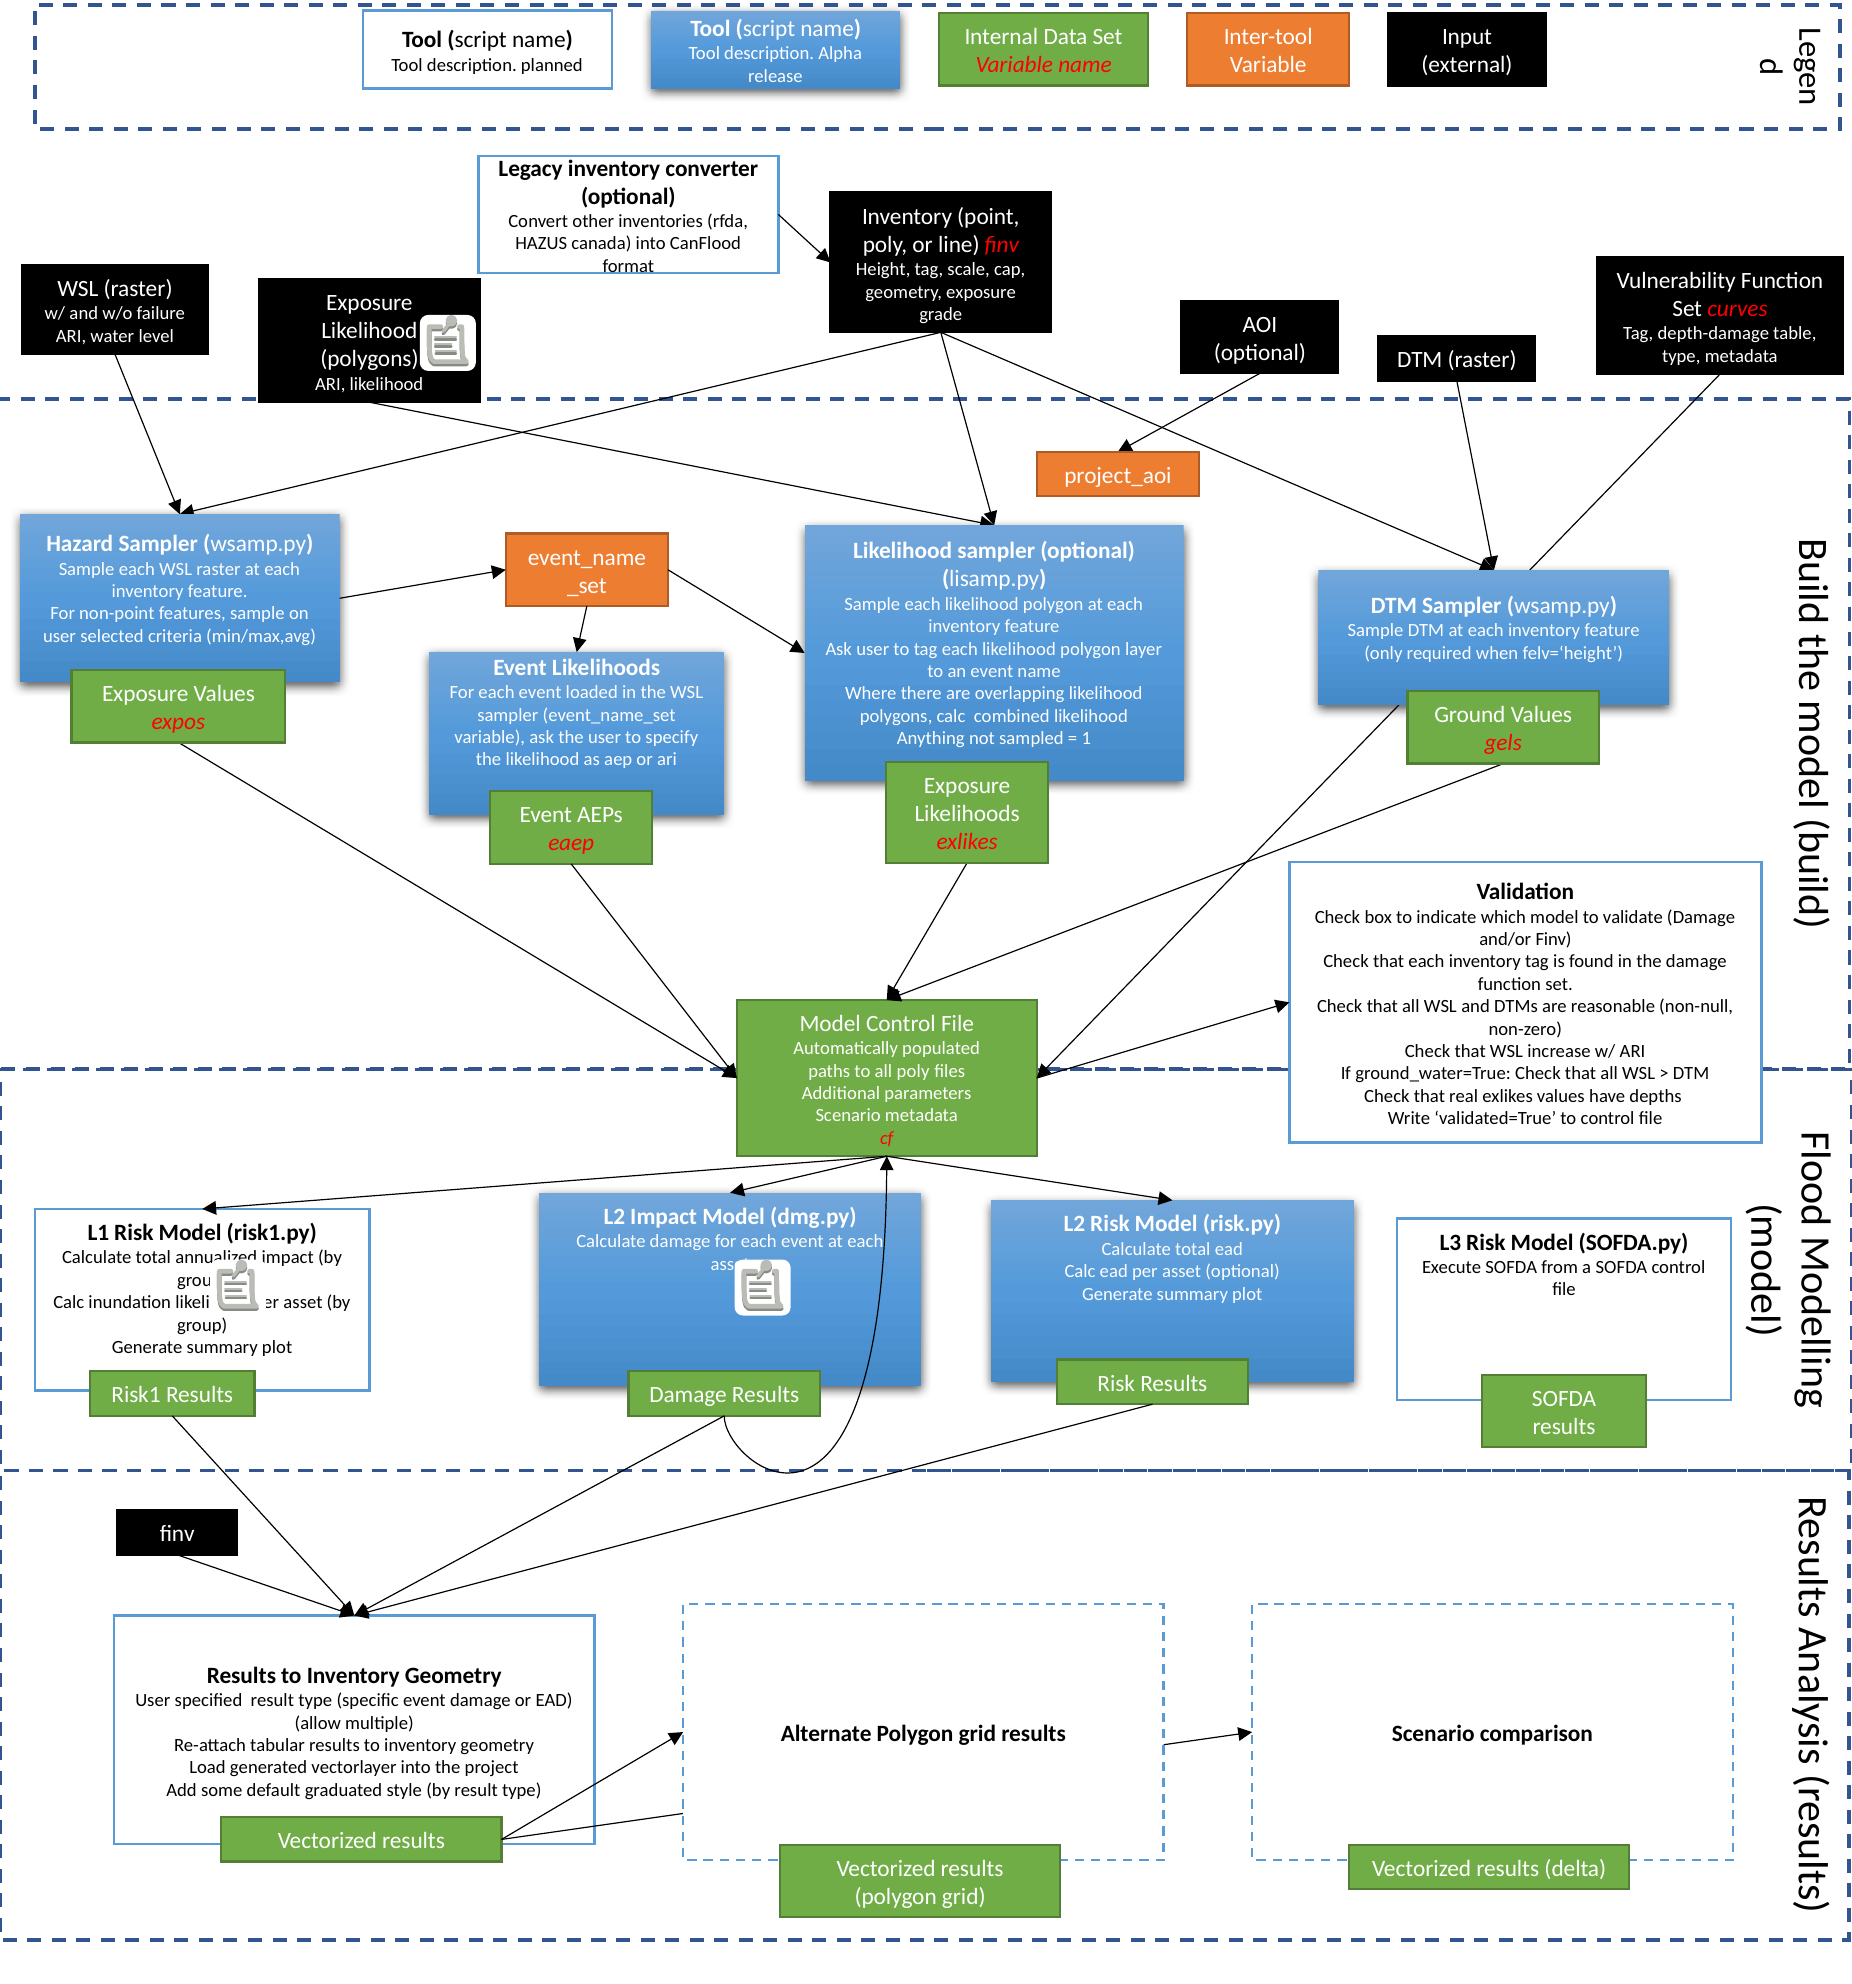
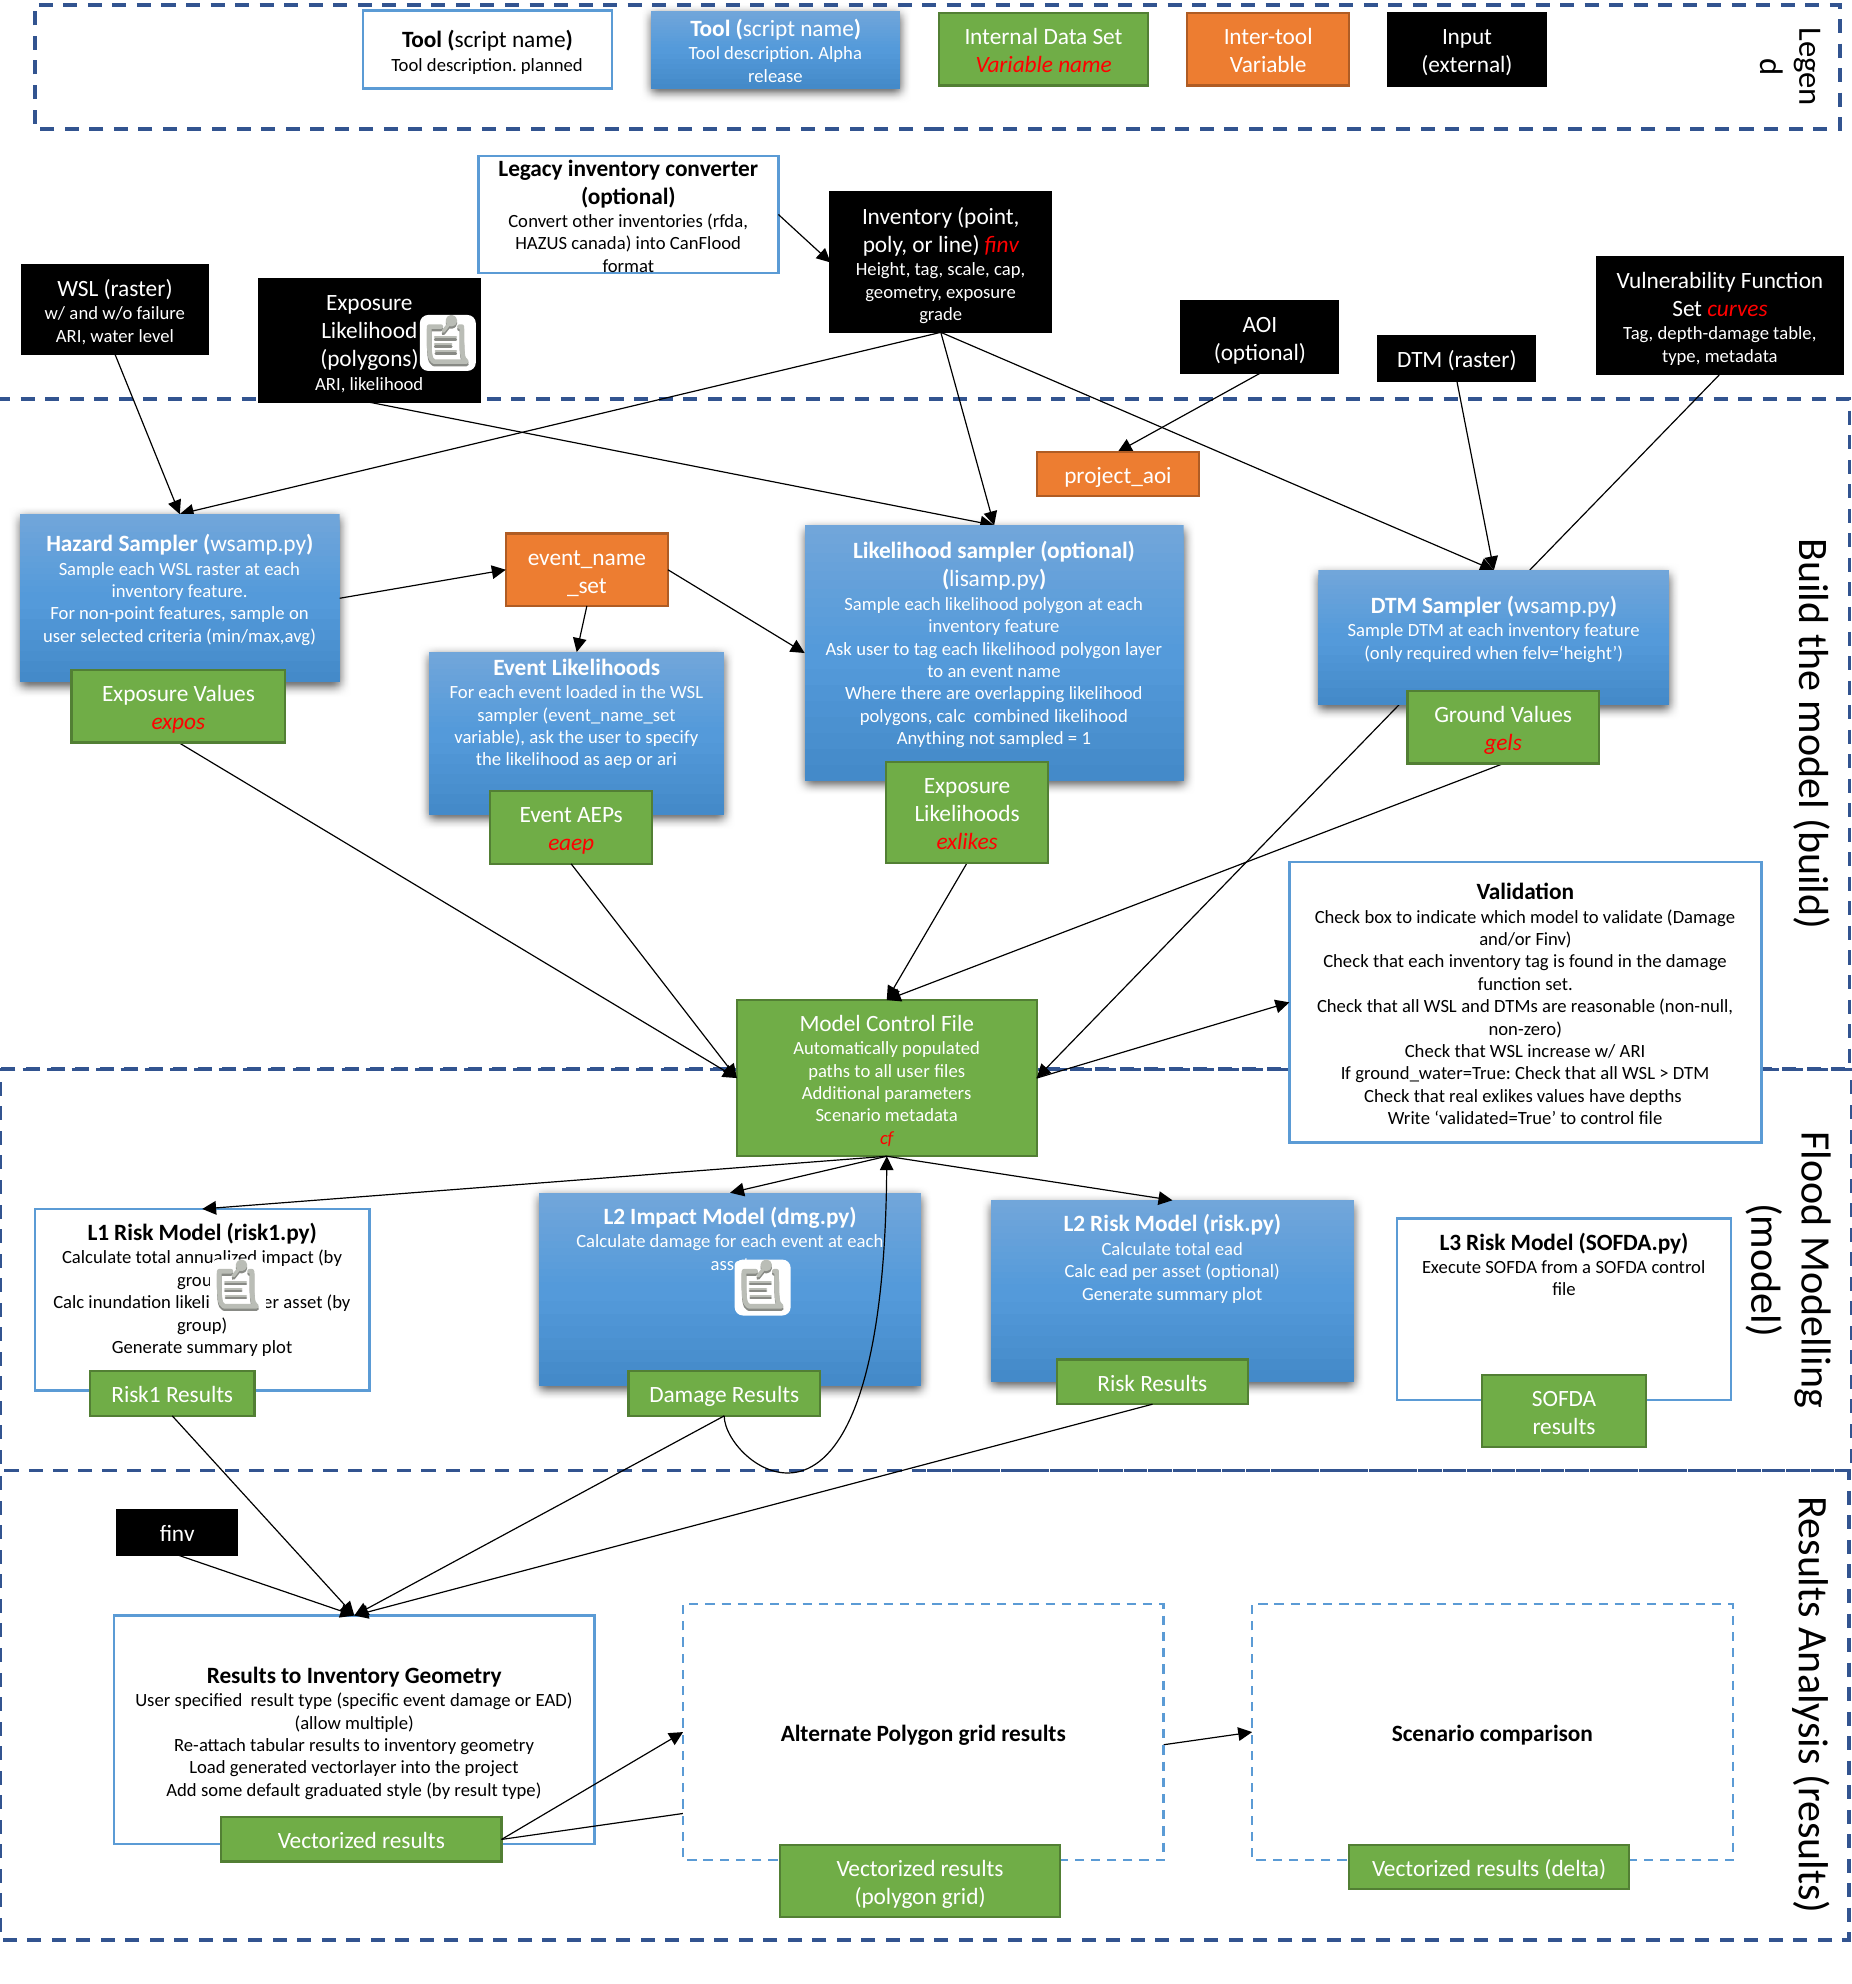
all poly: poly -> user (913, 1071)
